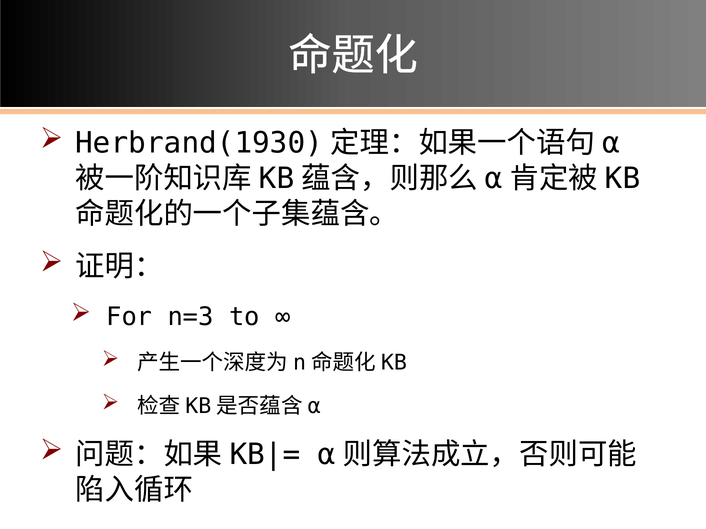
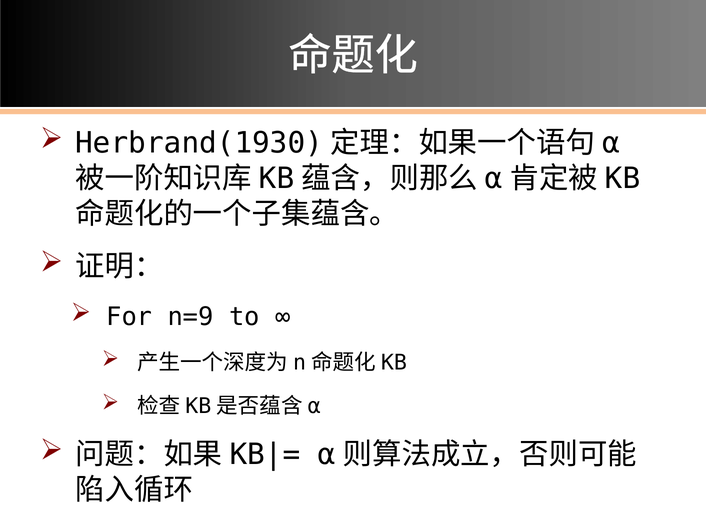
n=3: n=3 -> n=9 (191, 317)
